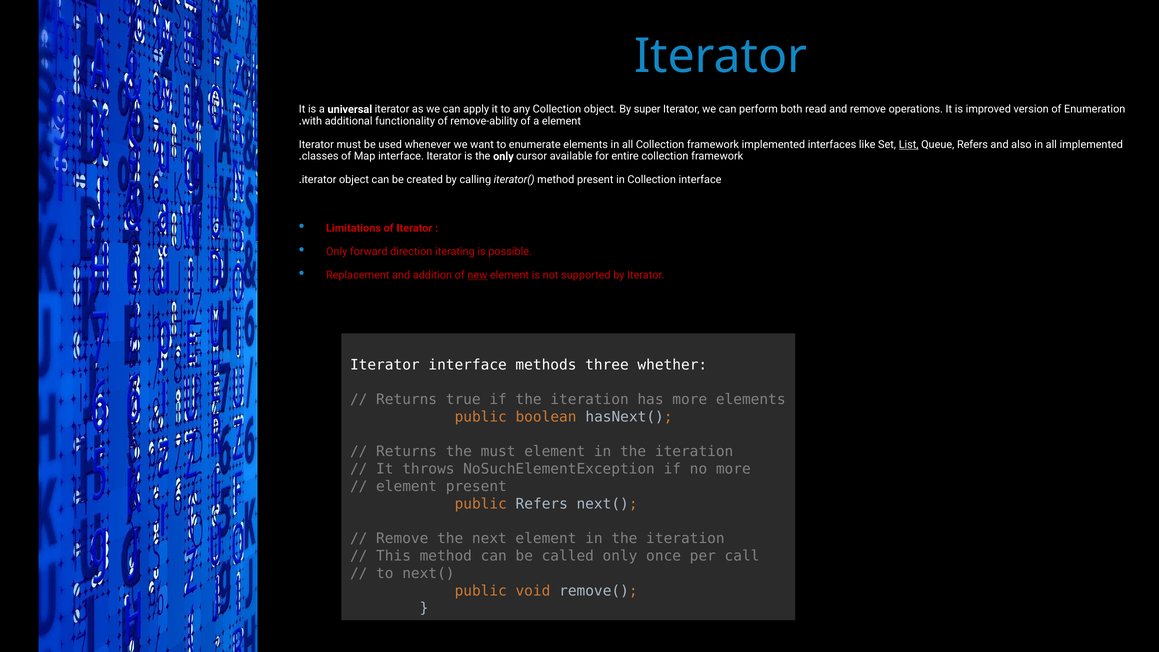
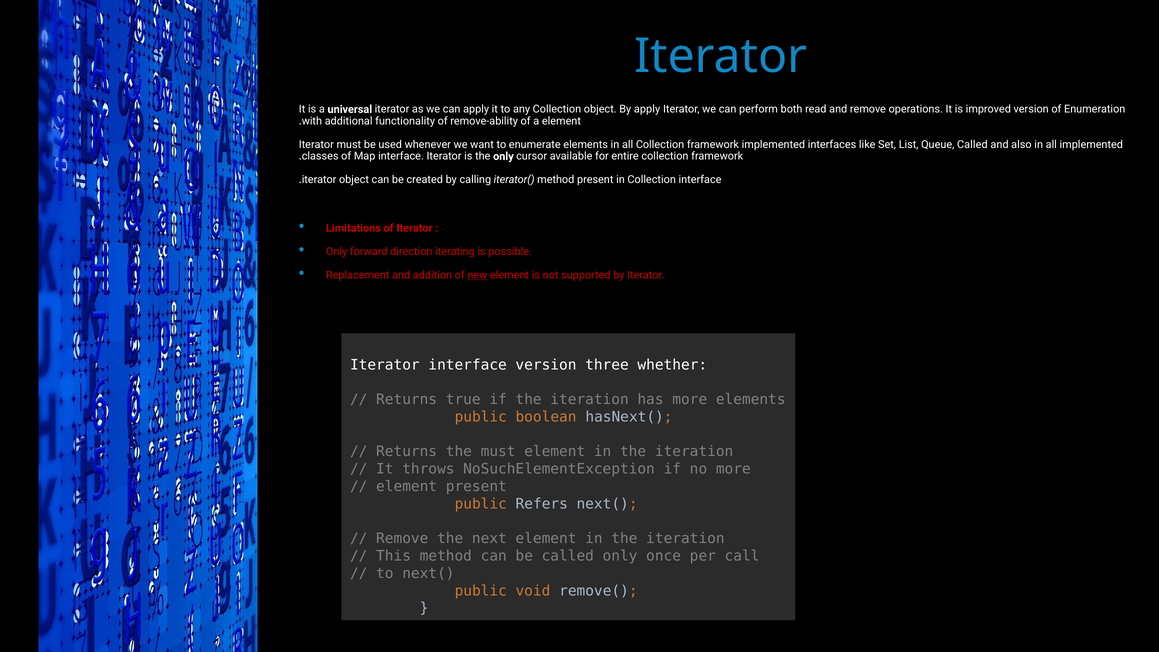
By super: super -> apply (647, 109)
List underline: present -> none (909, 145)
Queue Refers: Refers -> Called (972, 145)
interface methods: methods -> version (546, 365)
